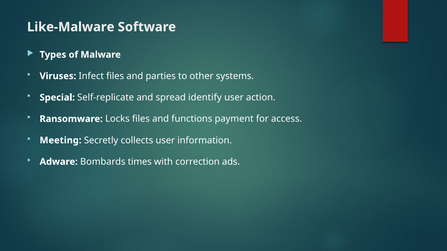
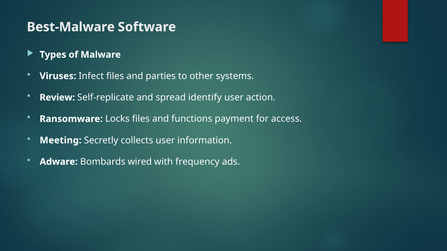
Like-Malware: Like-Malware -> Best-Malware (71, 27)
Special: Special -> Review (57, 98)
times: times -> wired (140, 162)
correction: correction -> frequency (197, 162)
